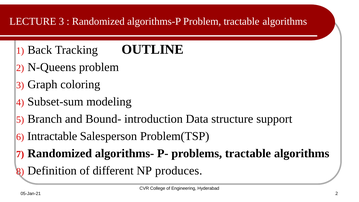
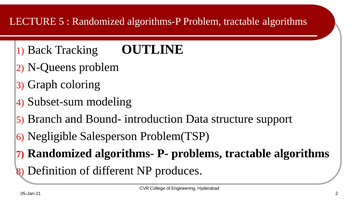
LECTURE 3: 3 -> 5 (61, 21)
Intractable: Intractable -> Negligible (52, 136)
